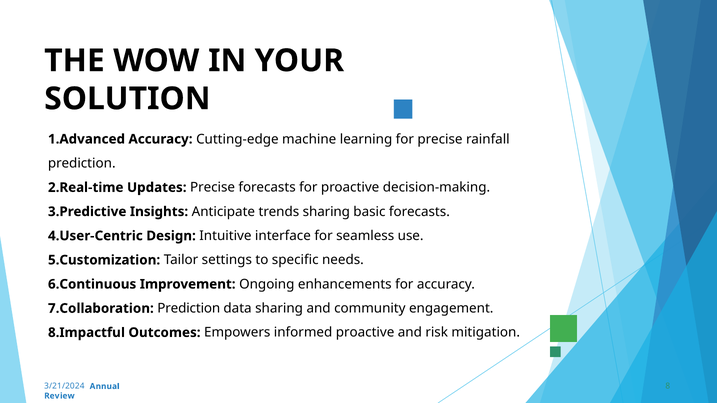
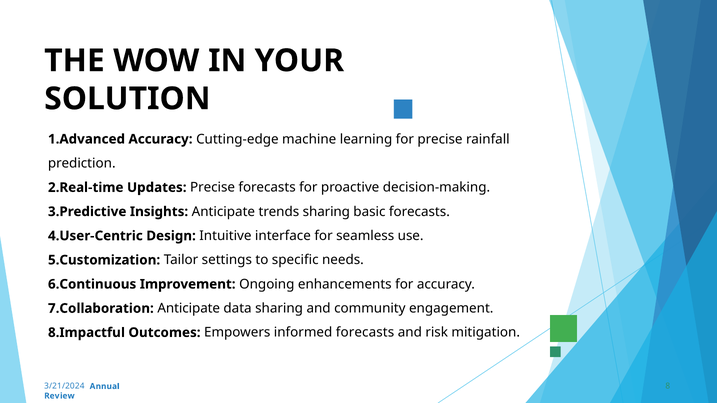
Prediction: Prediction -> Anticipate (189, 309)
informed proactive: proactive -> forecasts (365, 333)
